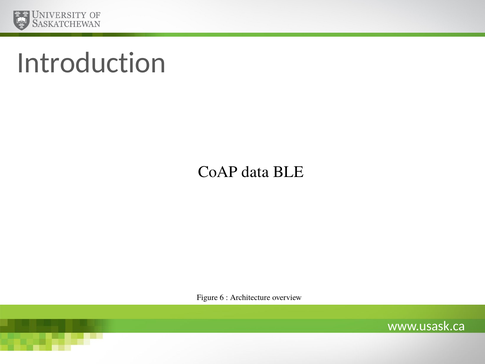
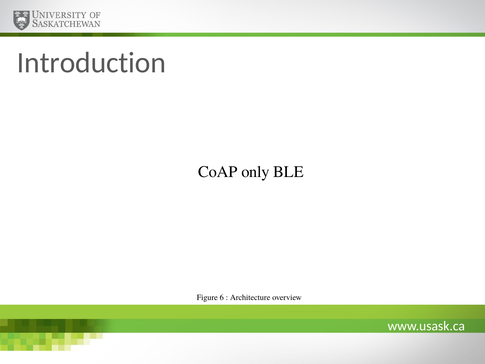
data: data -> only (256, 172)
